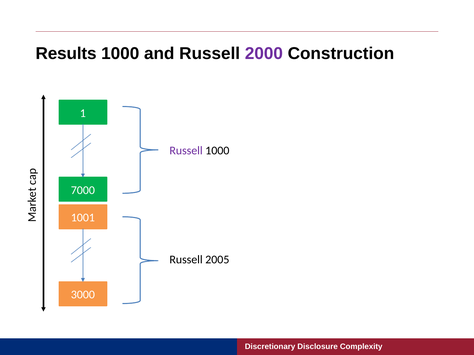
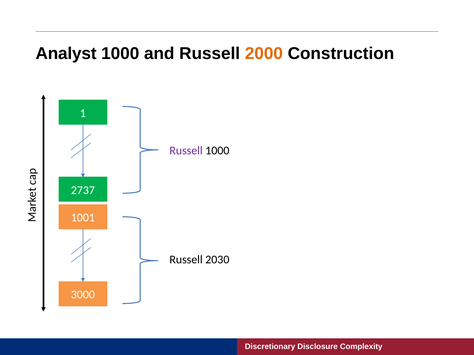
Results: Results -> Analyst (66, 54)
2000 colour: purple -> orange (264, 54)
7000: 7000 -> 2737 (83, 190)
2005: 2005 -> 2030 (217, 260)
